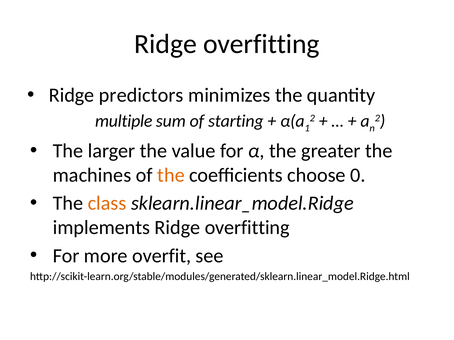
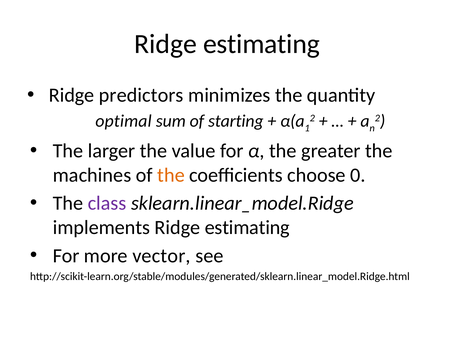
overfitting: overfitting -> estimating (261, 44)
multiple: multiple -> optimal (124, 121)
class colour: orange -> purple (107, 204)
implements Ridge overfitting: overfitting -> estimating (247, 228)
overfit: overfit -> vector (161, 256)
